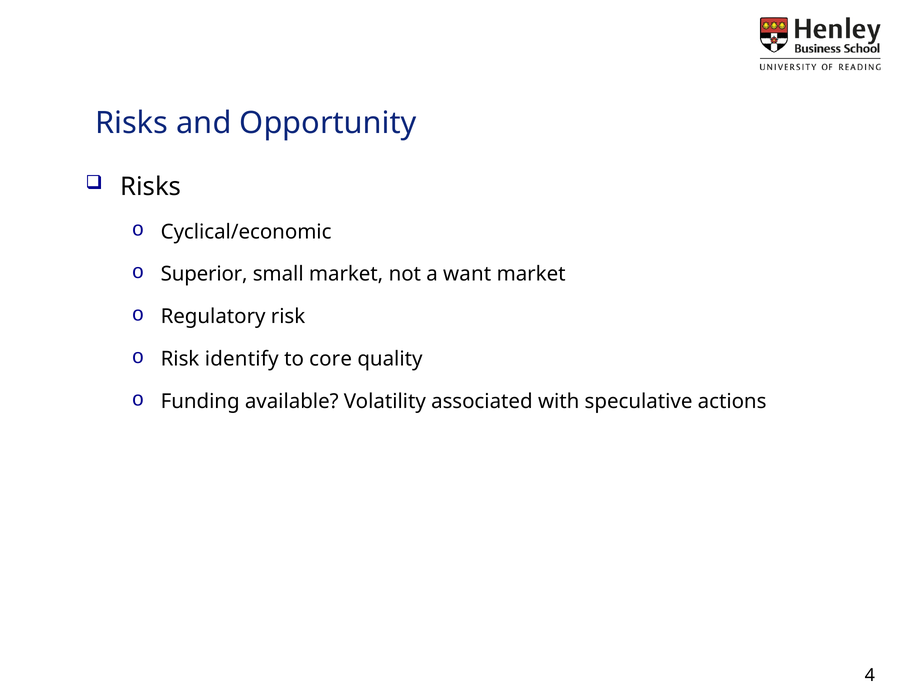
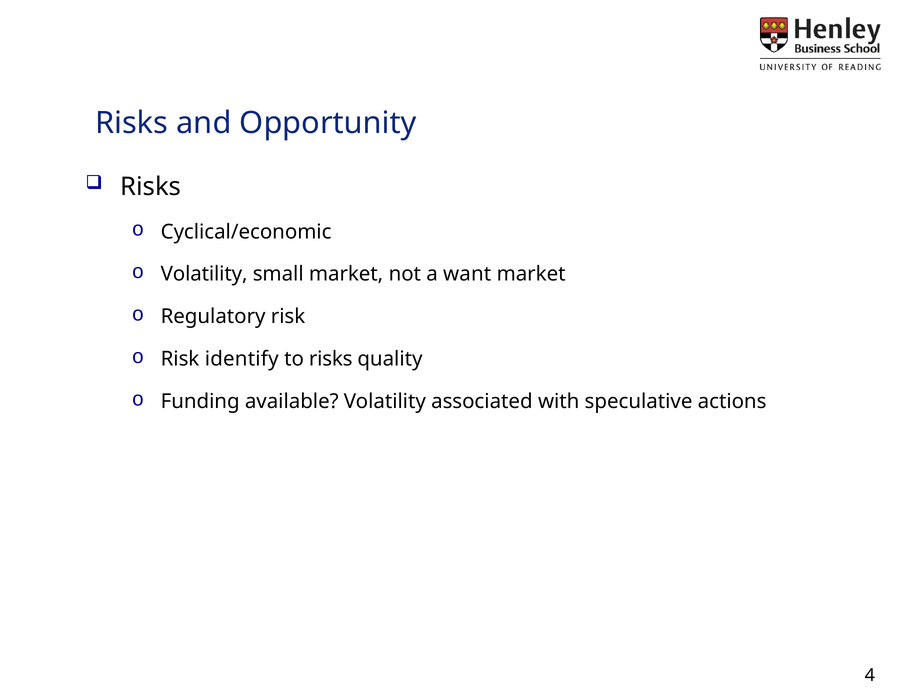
Superior: Superior -> Volatility (204, 274)
to core: core -> risks (331, 359)
